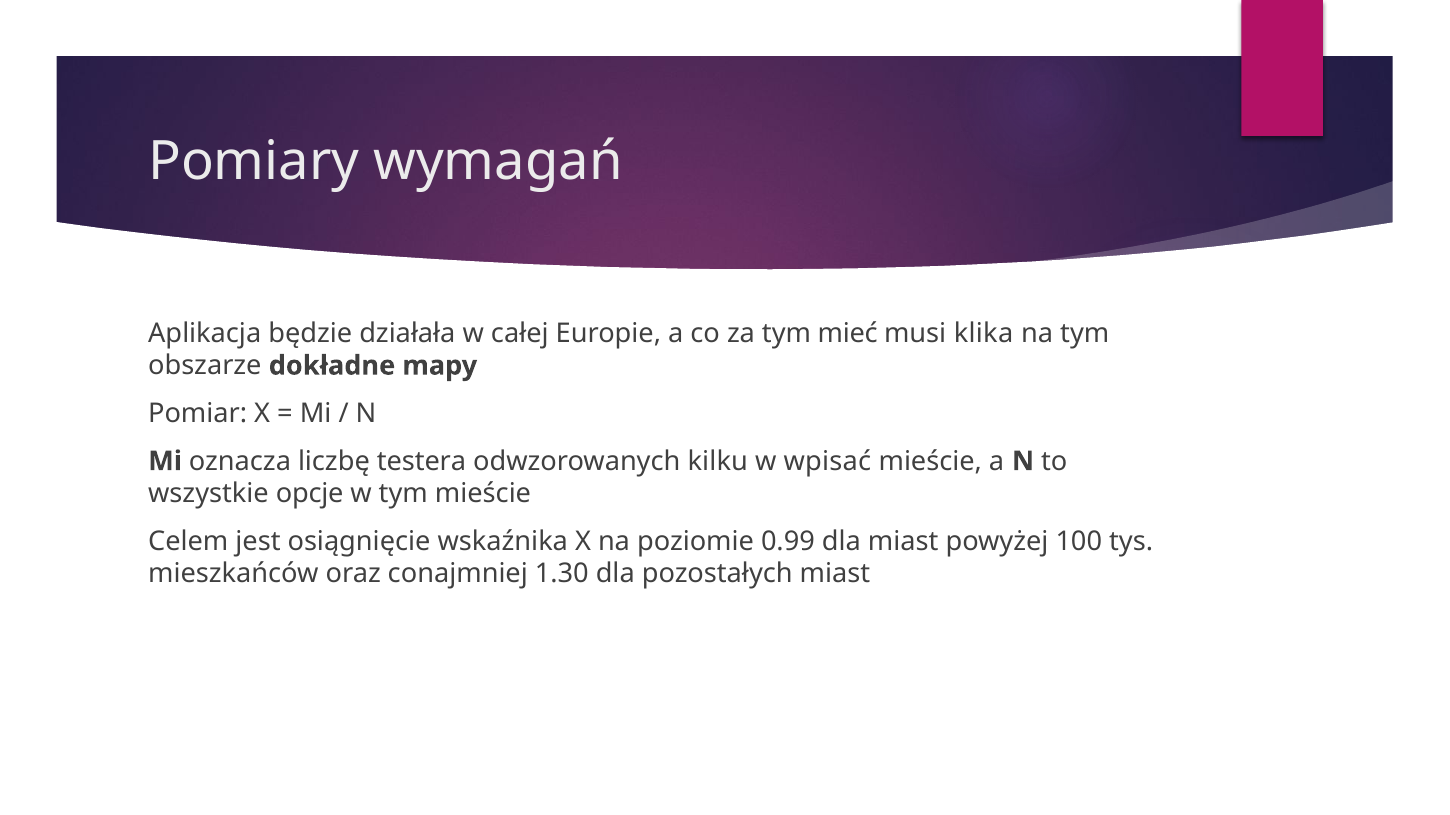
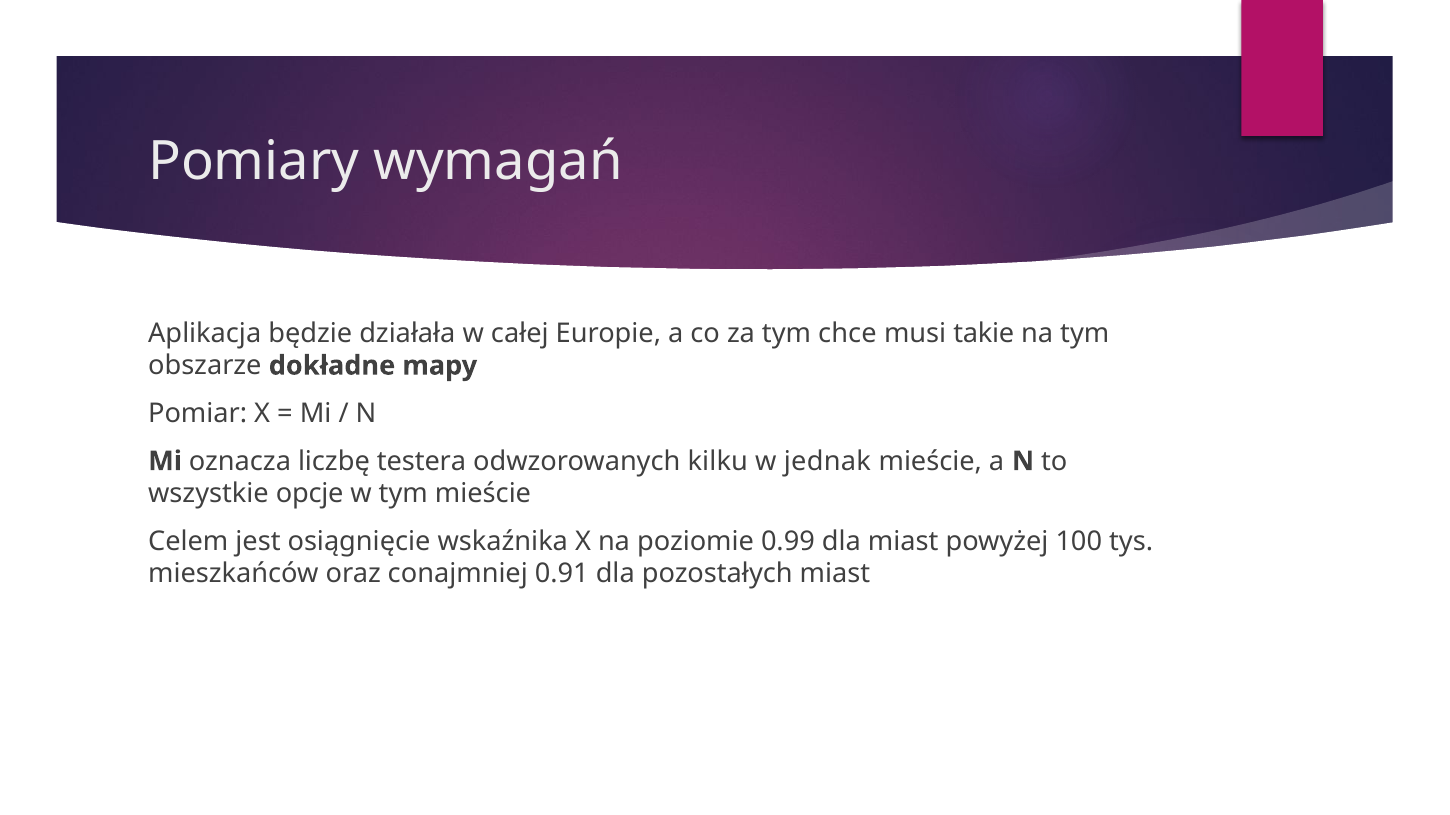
mieć: mieć -> chce (847, 333)
klika: klika -> takie (984, 333)
wpisać: wpisać -> jednak (827, 461)
1.30: 1.30 -> 0.91 (562, 574)
